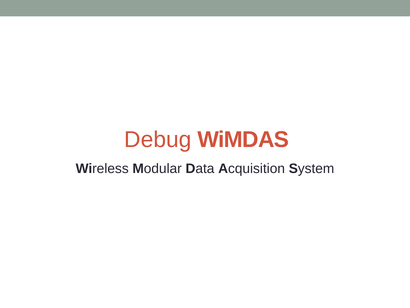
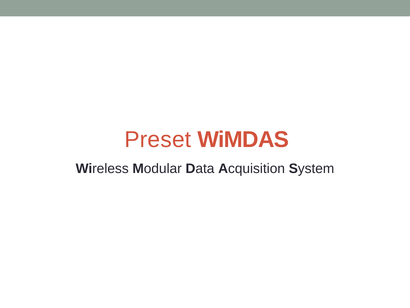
Debug: Debug -> Preset (158, 139)
